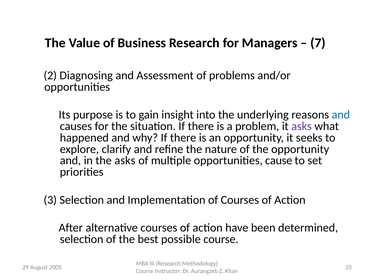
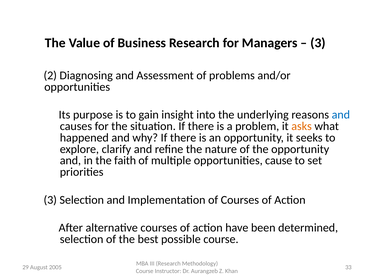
7: 7 -> 3 (318, 43)
asks colour: purple -> orange (302, 126)
the asks: asks -> faith (125, 161)
